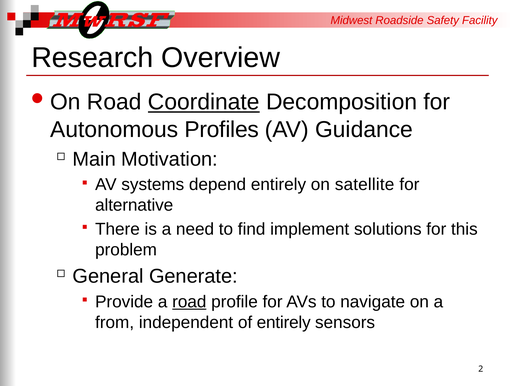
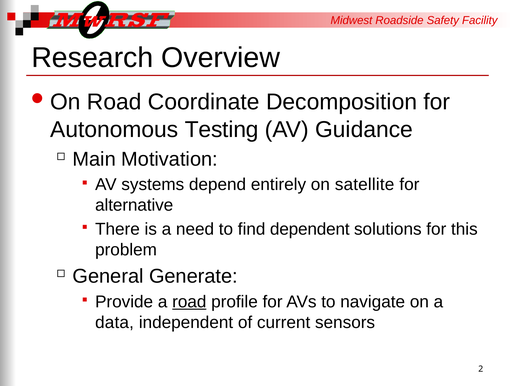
Coordinate underline: present -> none (204, 102)
Profiles: Profiles -> Testing (222, 129)
implement: implement -> dependent (310, 229)
from: from -> data (115, 322)
of entirely: entirely -> current (284, 322)
